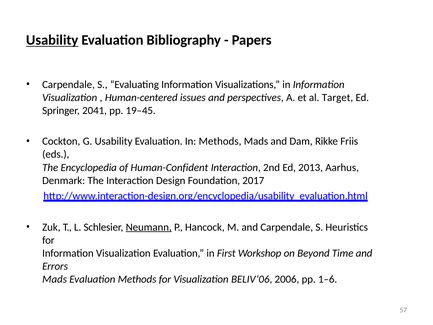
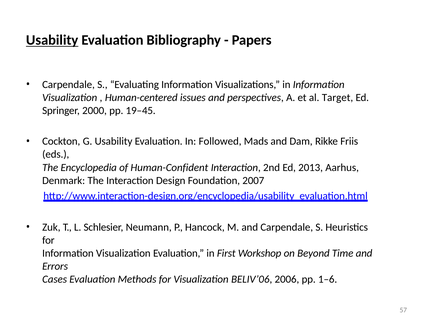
2041: 2041 -> 2000 (95, 110)
In Methods: Methods -> Followed (220, 141)
2017: 2017 -> 2007 (253, 180)
Neumann underline: present -> none (149, 227)
Mads: Mads -> Cases (55, 279)
